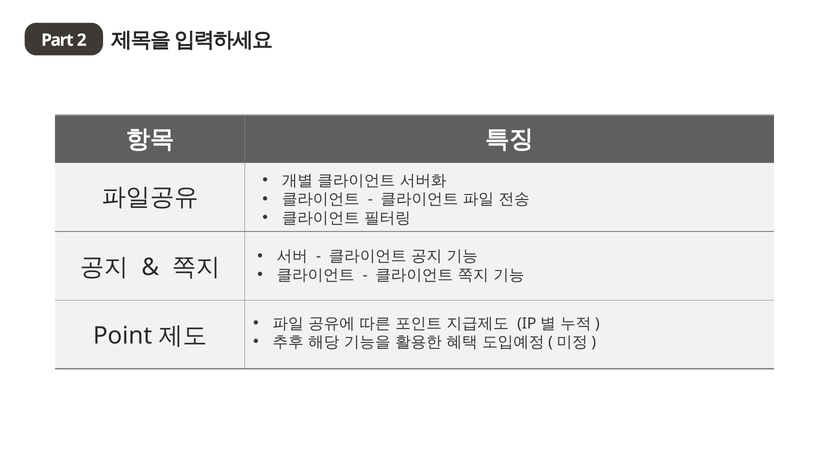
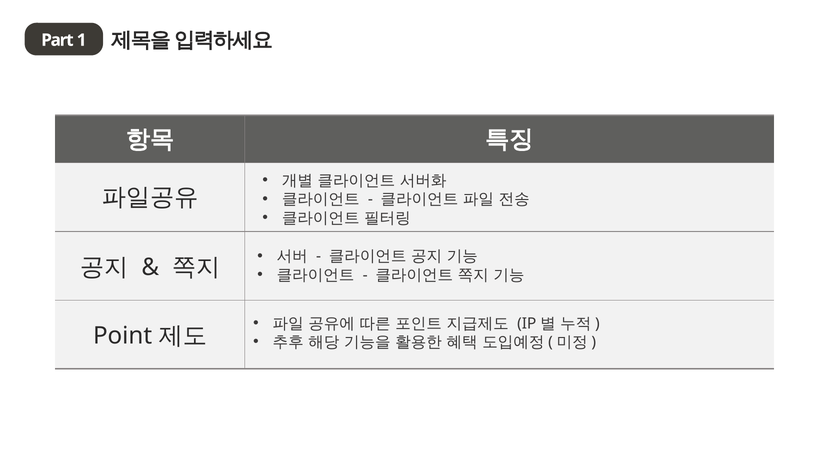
2: 2 -> 1 (82, 40)
